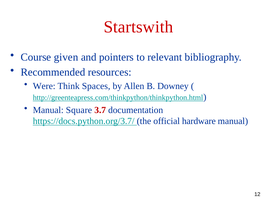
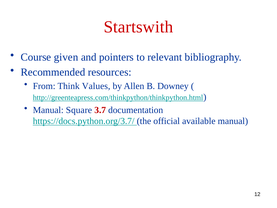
Were: Were -> From (44, 86)
Spaces: Spaces -> Values (96, 86)
hardware: hardware -> available (199, 121)
